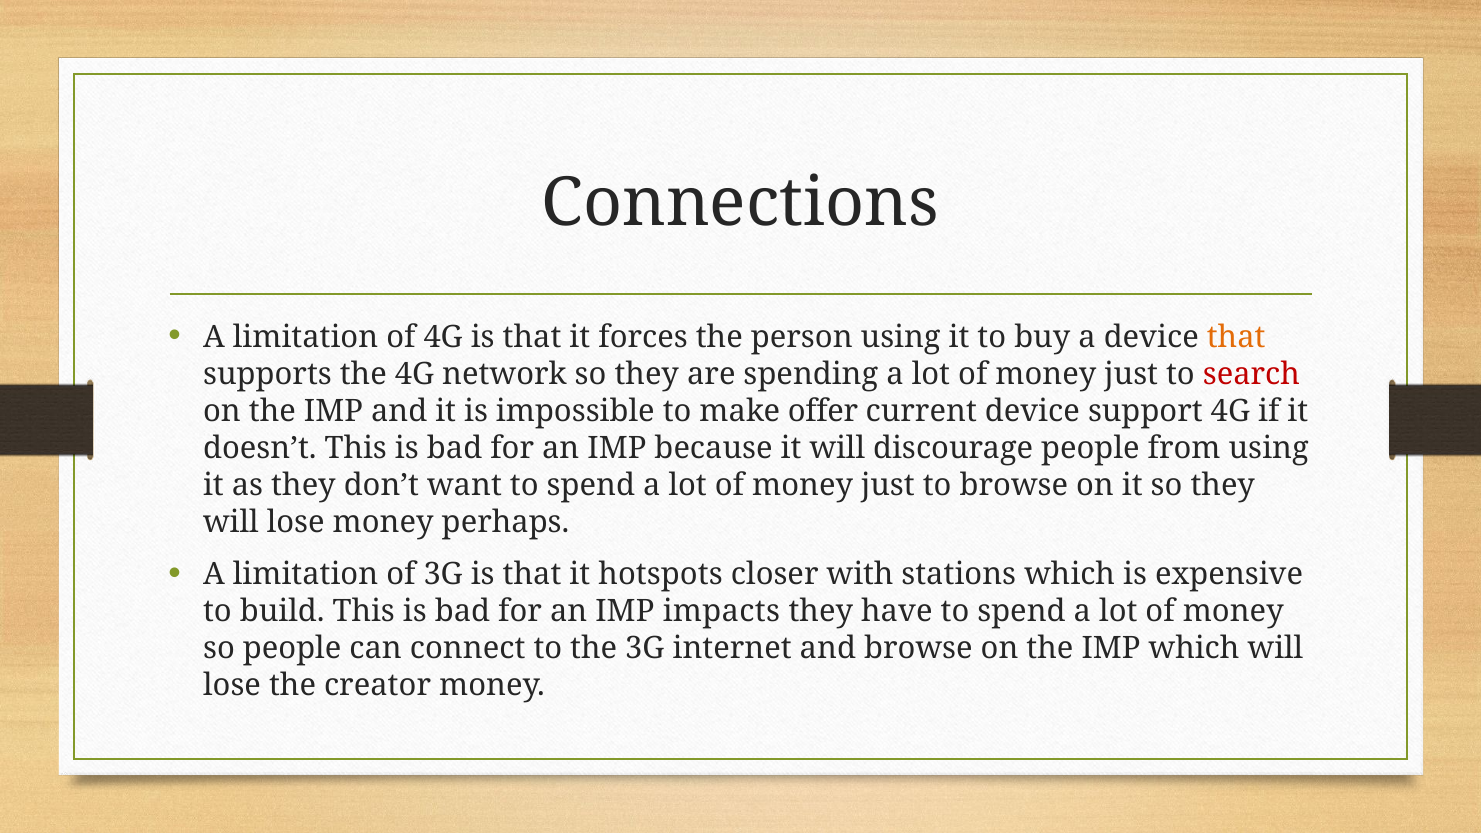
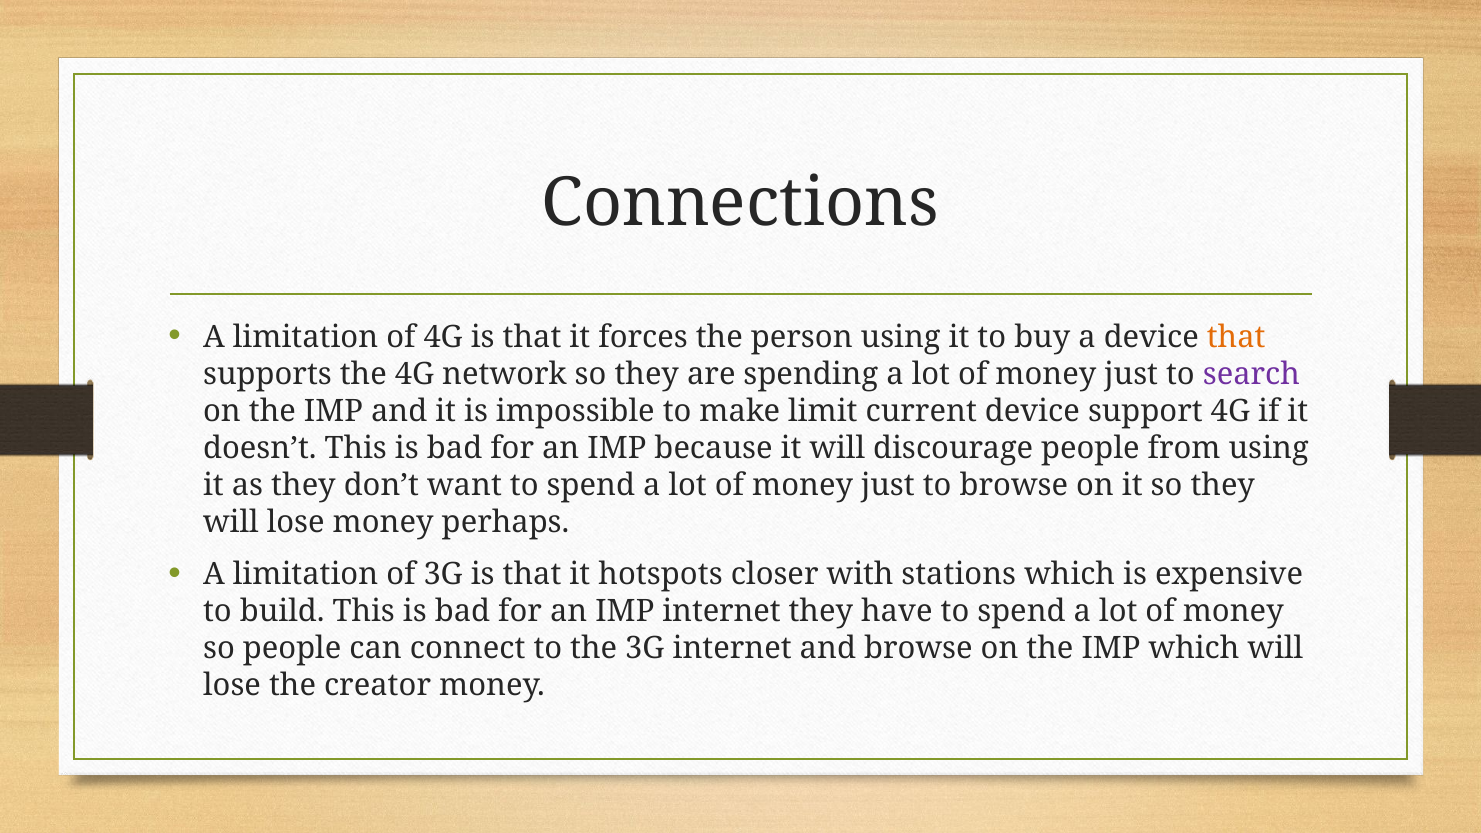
search colour: red -> purple (1251, 374)
offer: offer -> limit (823, 411)
IMP impacts: impacts -> internet (722, 612)
